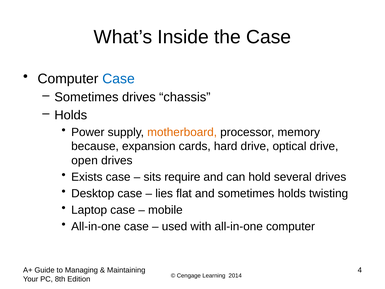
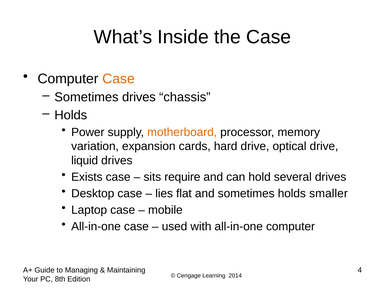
Case colour: blue -> orange (119, 79)
because: because -> variation (95, 146)
open: open -> liquid (85, 160)
twisting: twisting -> smaller (329, 193)
